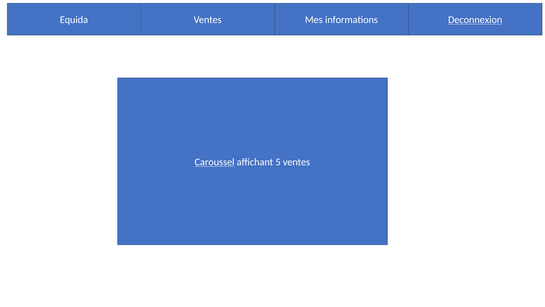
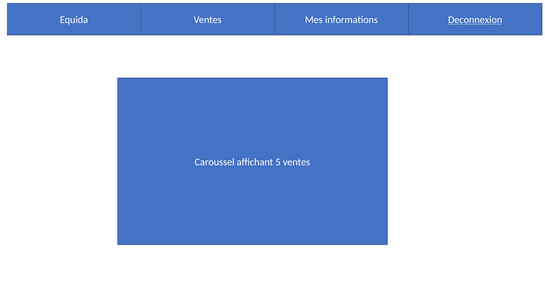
Caroussel underline: present -> none (215, 162)
